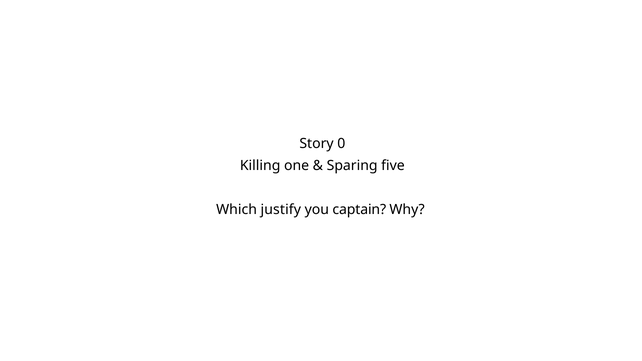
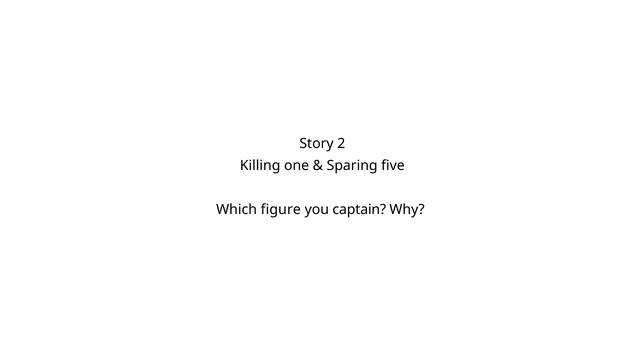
0: 0 -> 2 (341, 144)
justify: justify -> figure (281, 209)
